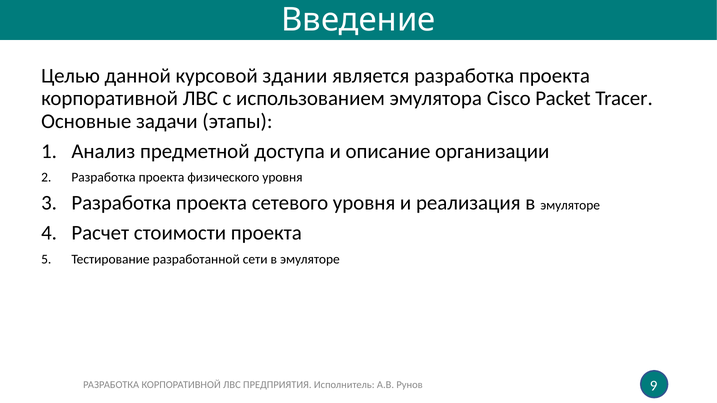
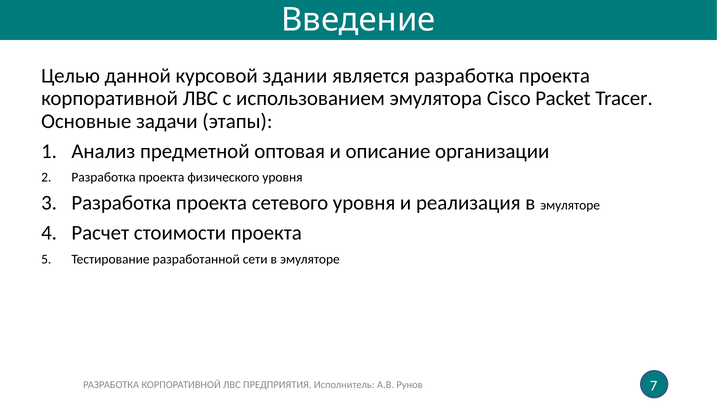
доступа: доступа -> оптовая (290, 151)
9: 9 -> 7 (654, 386)
